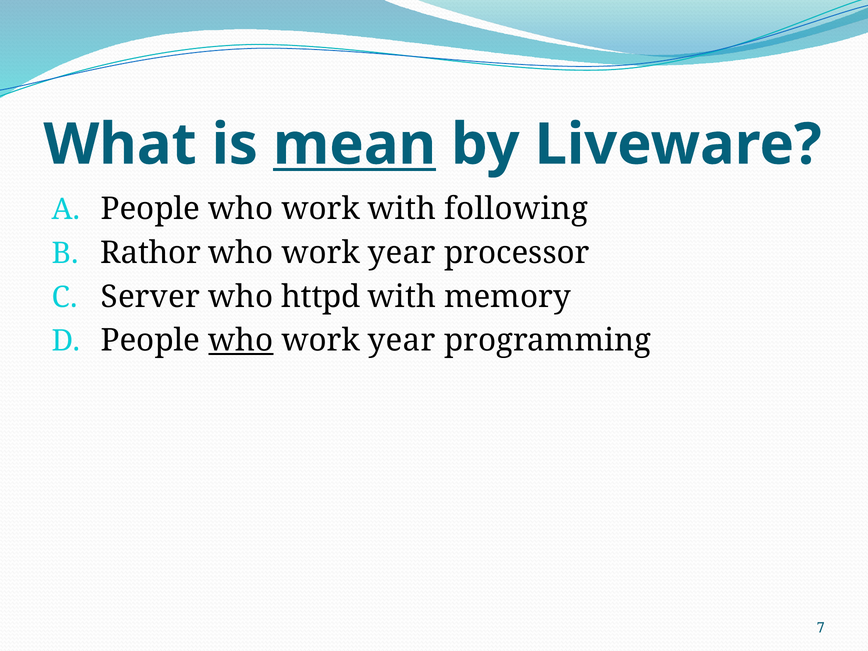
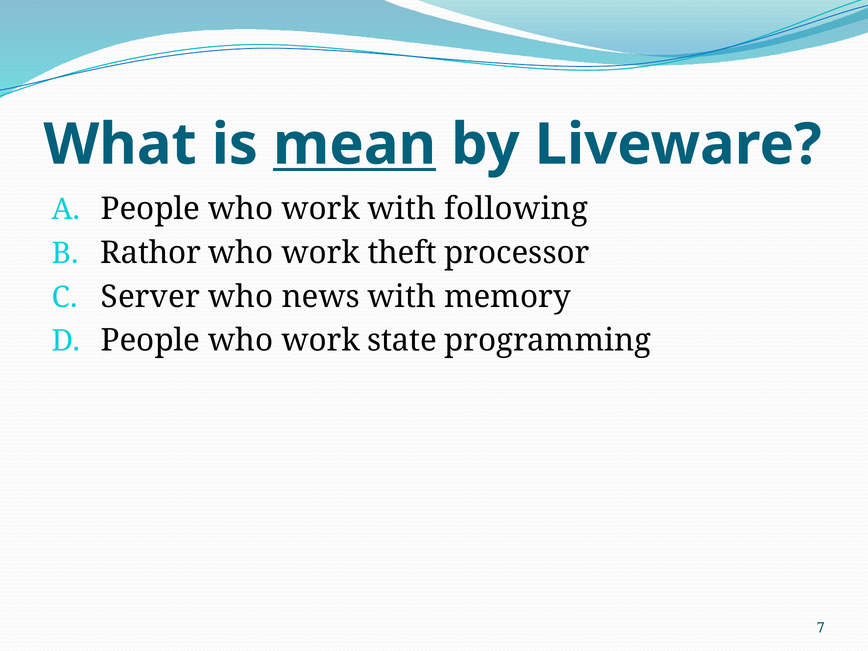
year: year -> theft (402, 253)
httpd: httpd -> news (321, 297)
who underline: present -> none (241, 341)
year: year -> state (402, 341)
